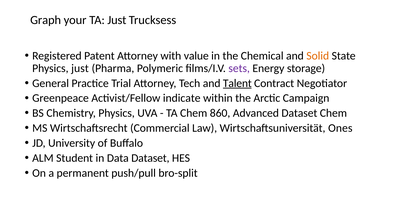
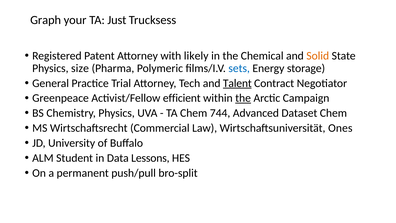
value: value -> likely (196, 56)
Physics just: just -> size (80, 68)
sets colour: purple -> blue (239, 68)
indicate: indicate -> efficient (182, 98)
the underline: none -> present (243, 98)
860: 860 -> 744 (220, 113)
Data Dataset: Dataset -> Lessons (150, 158)
